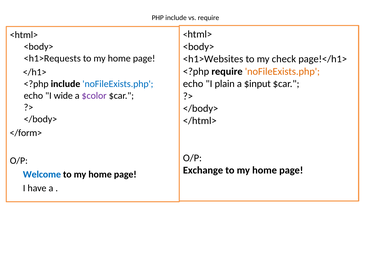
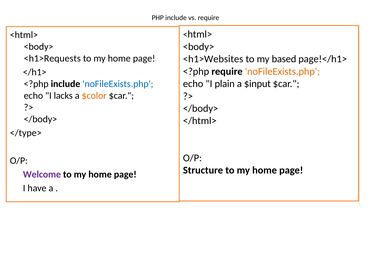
check: check -> based (284, 59)
wide: wide -> lacks (63, 96)
$color colour: purple -> orange (94, 96)
</form>: </form> -> </type> (26, 133)
Exchange: Exchange -> Structure (203, 170)
Welcome colour: blue -> purple (42, 174)
